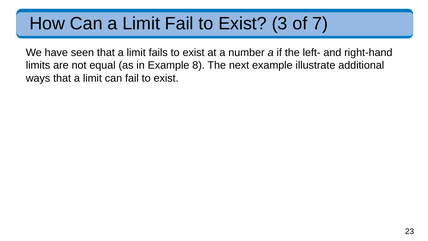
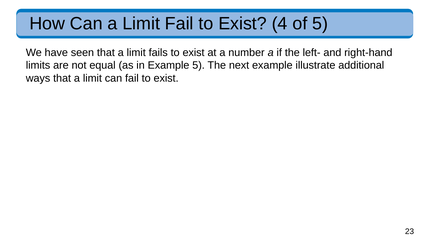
3: 3 -> 4 (280, 24)
of 7: 7 -> 5 (320, 24)
Example 8: 8 -> 5 (199, 65)
